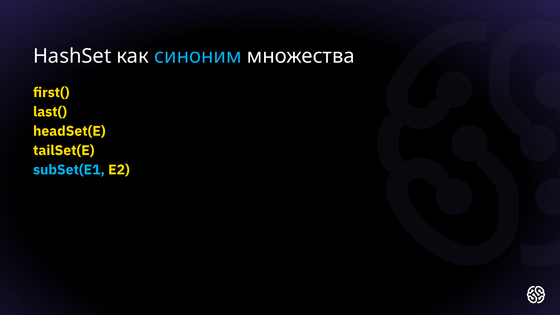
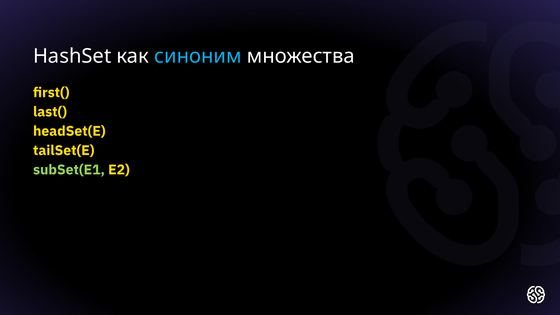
subSet(E1 colour: light blue -> light green (69, 170)
